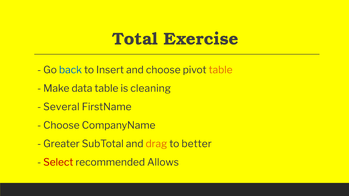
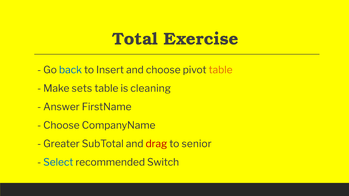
data: data -> sets (82, 89)
Several: Several -> Answer (61, 107)
drag colour: orange -> red (156, 144)
better: better -> senior (197, 144)
Select colour: red -> blue (58, 163)
Allows: Allows -> Switch (163, 163)
